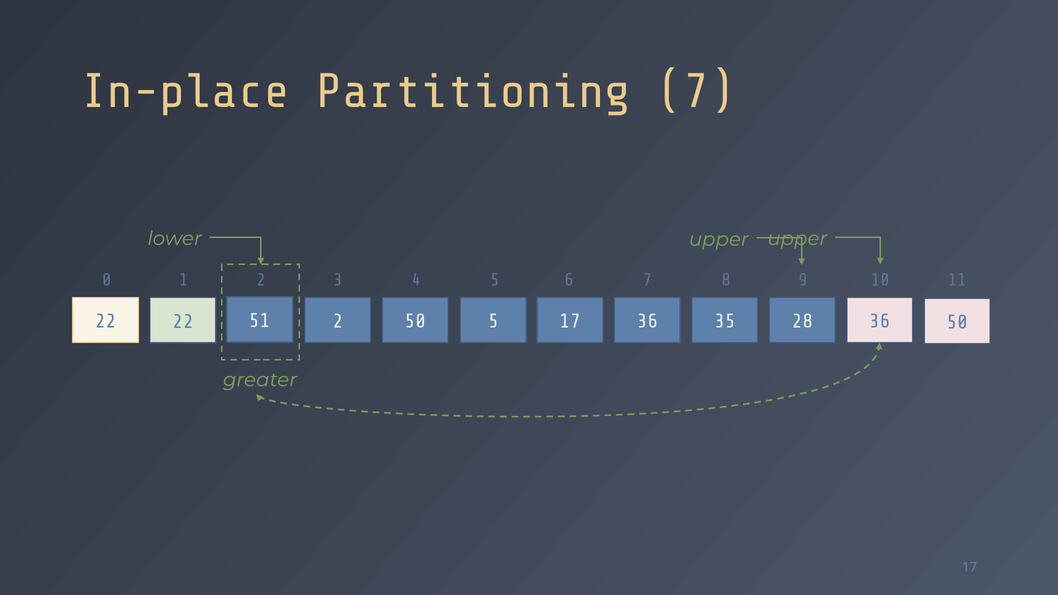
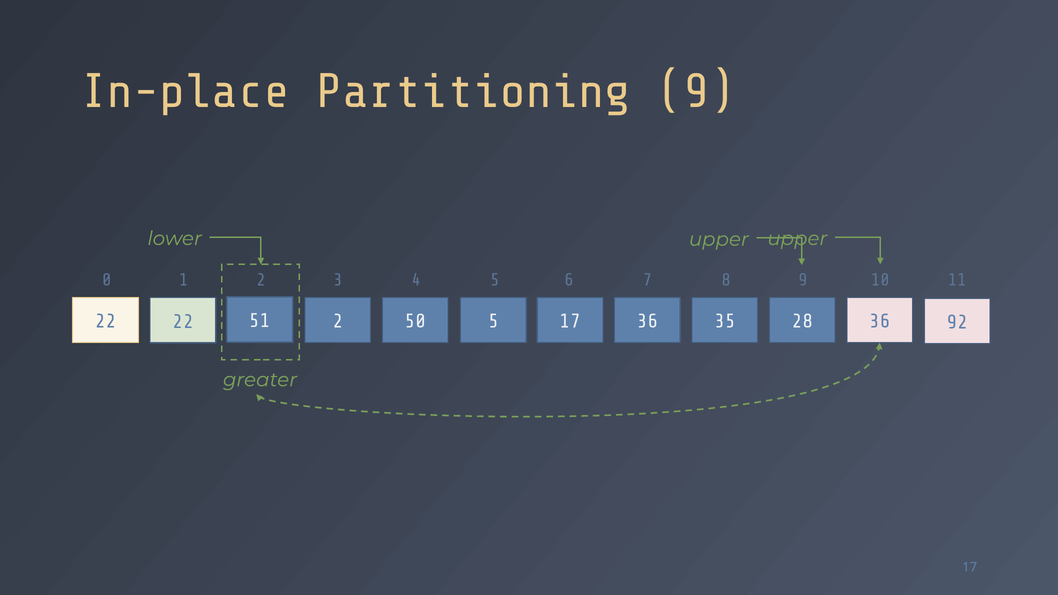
Partitioning 7: 7 -> 9 (696, 91)
50: 50 -> 92 (957, 322)
